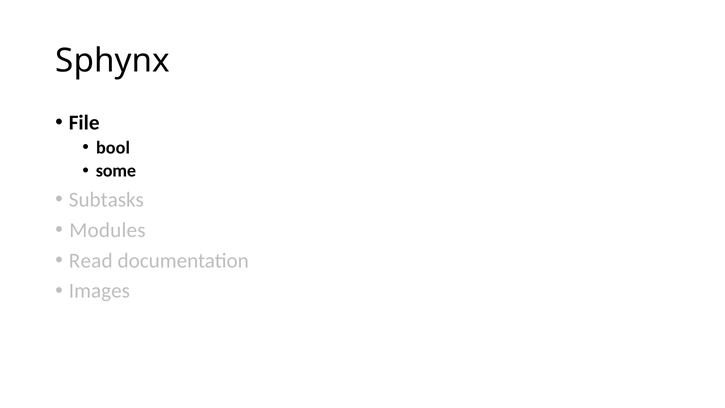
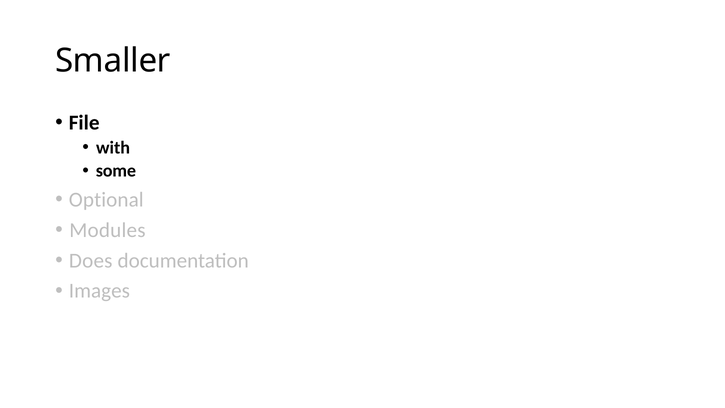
Sphynx: Sphynx -> Smaller (113, 61)
bool: bool -> with (113, 148)
Subtasks: Subtasks -> Optional (106, 200)
Read: Read -> Does (91, 260)
